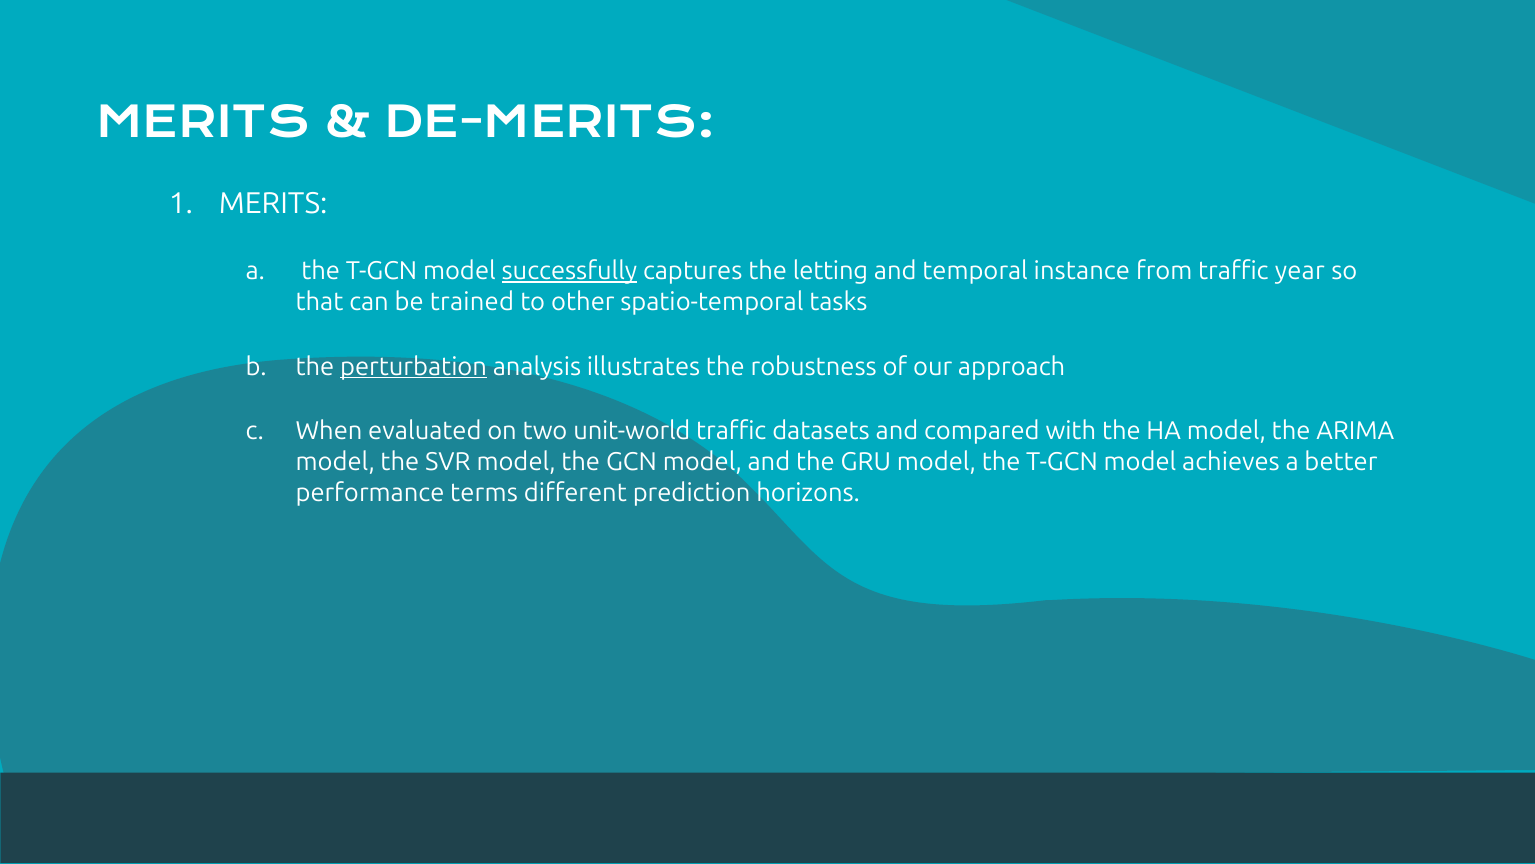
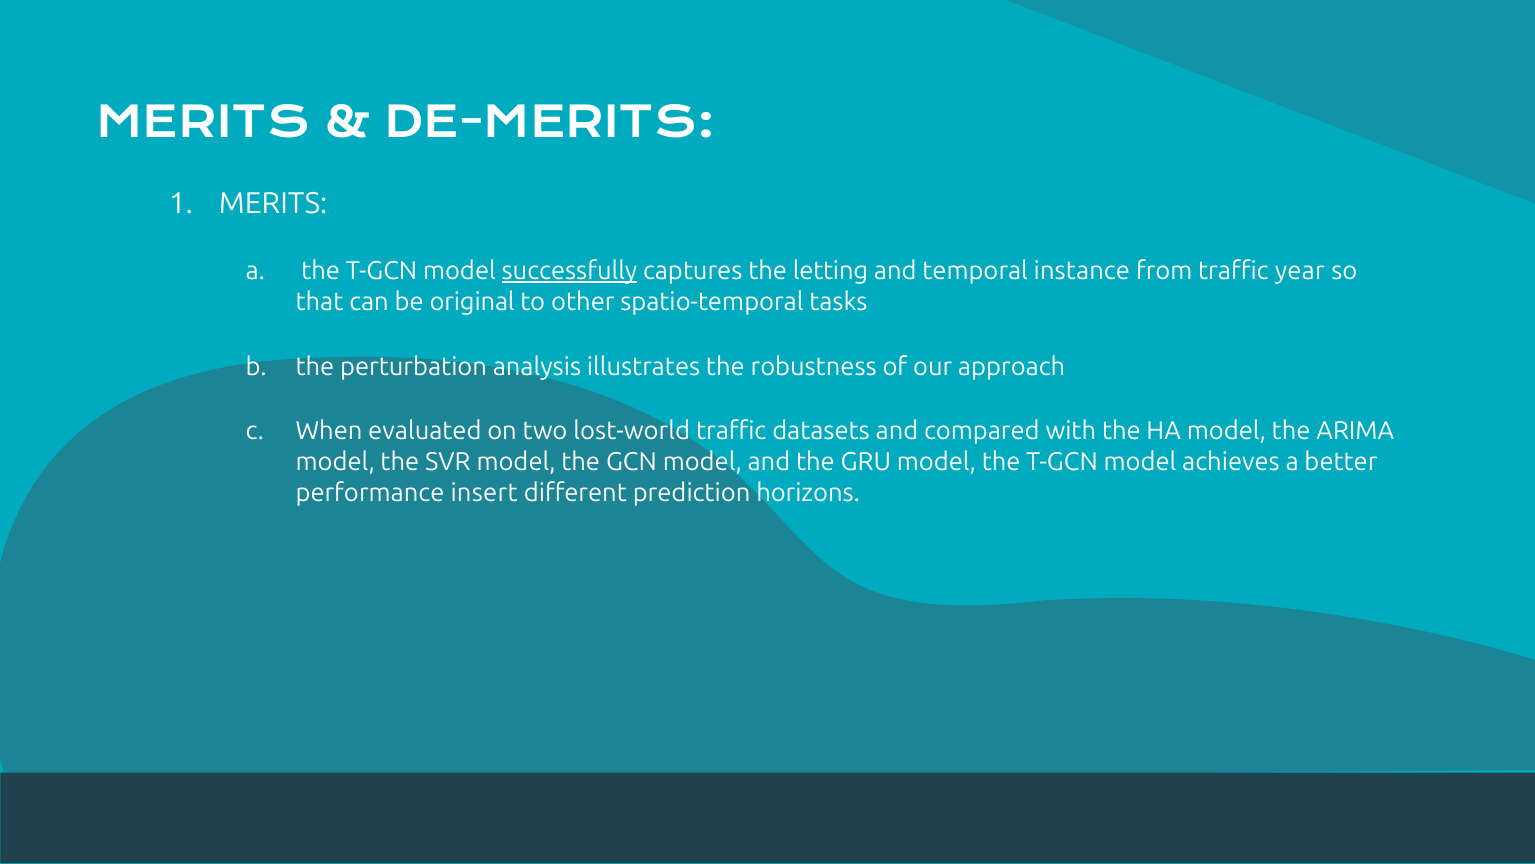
trained: trained -> original (472, 302)
perturbation underline: present -> none (414, 366)
unit-world: unit-world -> lost-world (632, 431)
terms: terms -> insert (484, 493)
